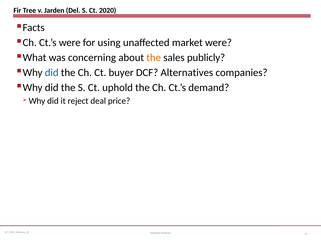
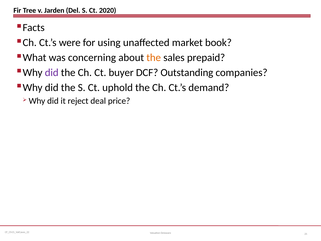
market were: were -> book (218, 42)
publicly: publicly -> prepaid (206, 57)
did colour: blue -> purple (52, 72)
Alternatives: Alternatives -> Outstanding (187, 72)
